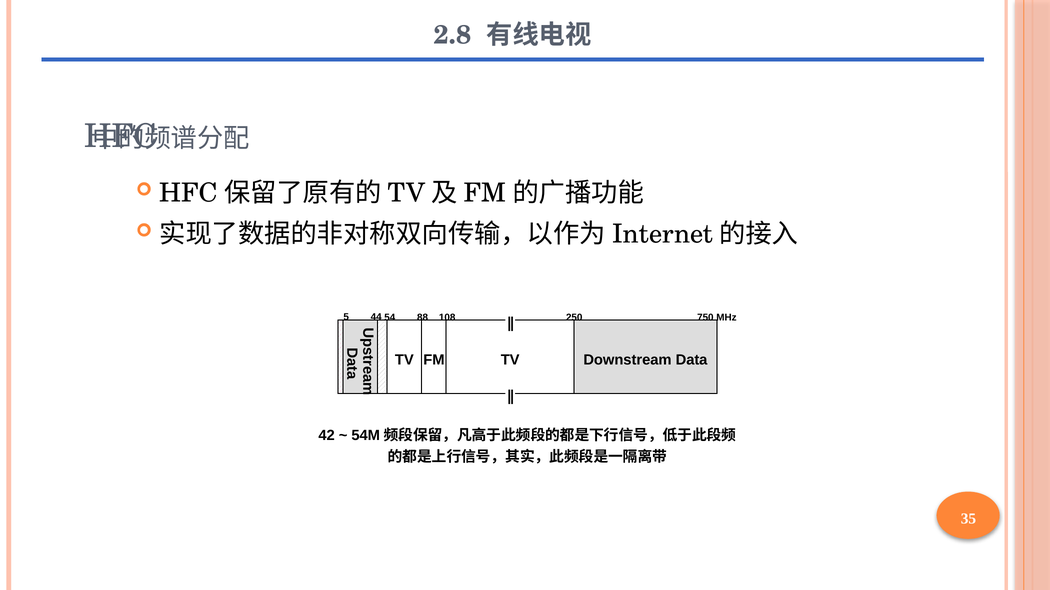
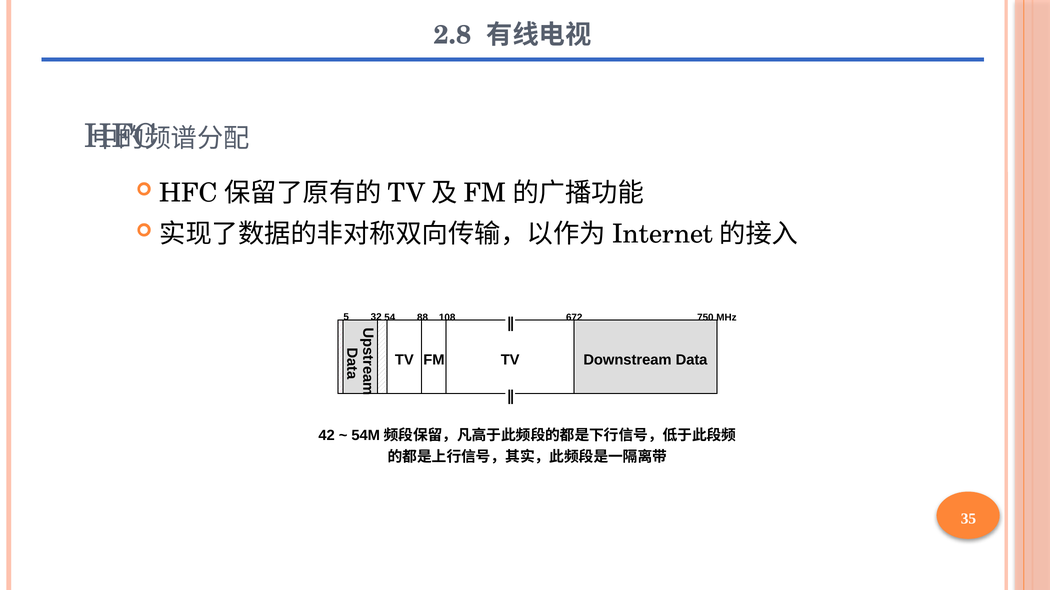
44: 44 -> 32 (376, 317)
250: 250 -> 672 (574, 318)
